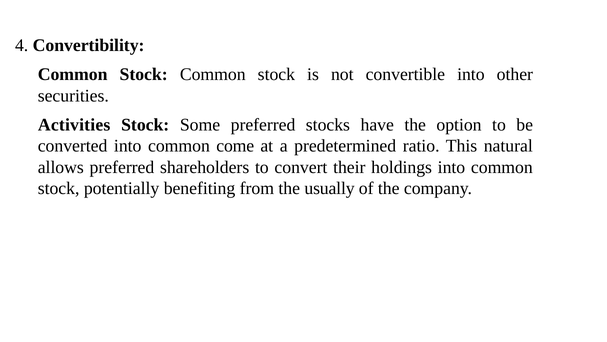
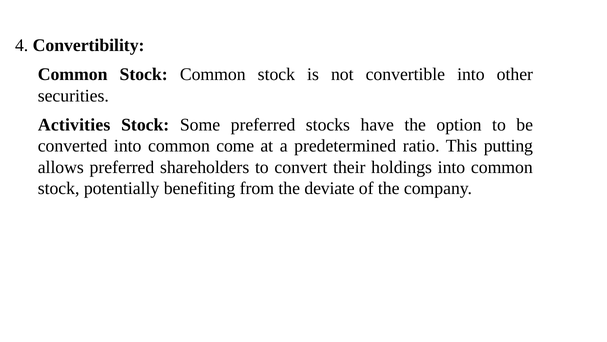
natural: natural -> putting (508, 146)
usually: usually -> deviate (330, 188)
